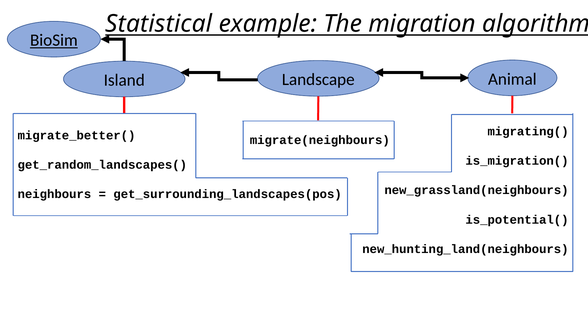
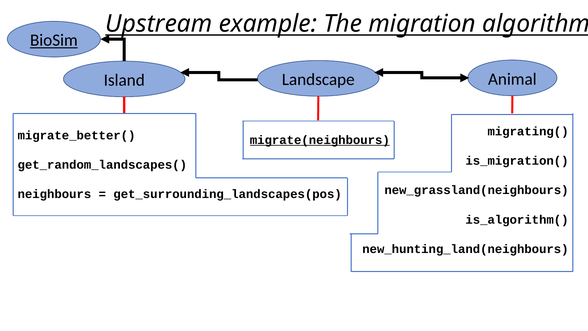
Statistical: Statistical -> Upstream (159, 24)
migrate(neighbours underline: none -> present (320, 140)
is_potential(: is_potential( -> is_algorithm( (517, 220)
